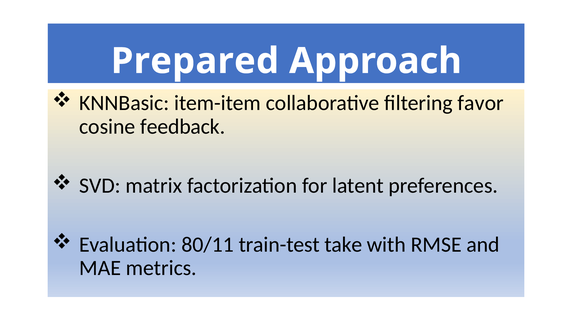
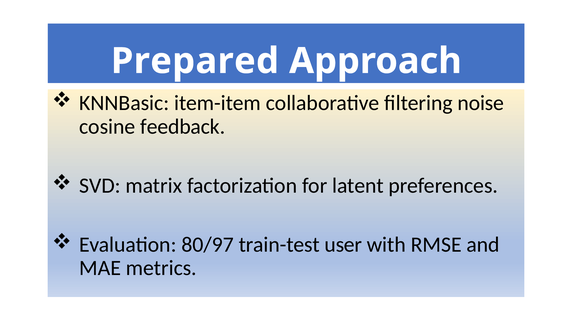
favor: favor -> noise (481, 103)
80/11: 80/11 -> 80/97 (208, 244)
take: take -> user (343, 244)
